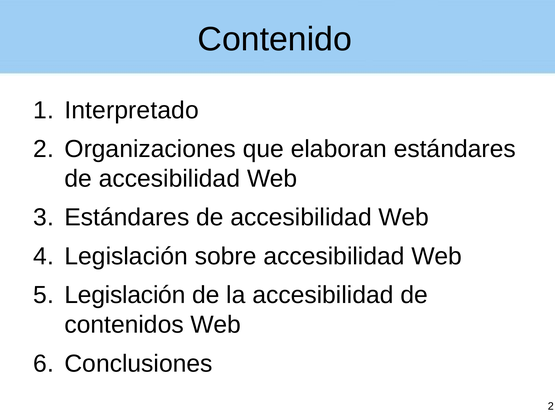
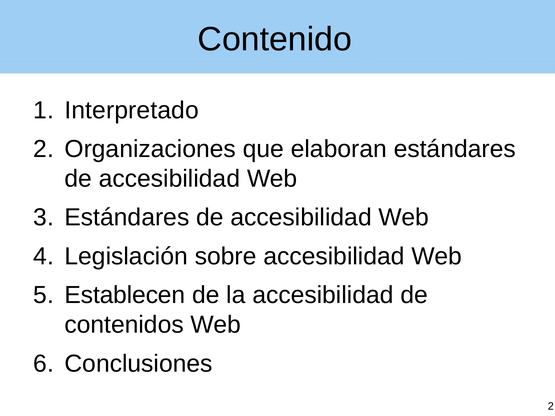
Legislación: Legislación -> Establecen (125, 295)
